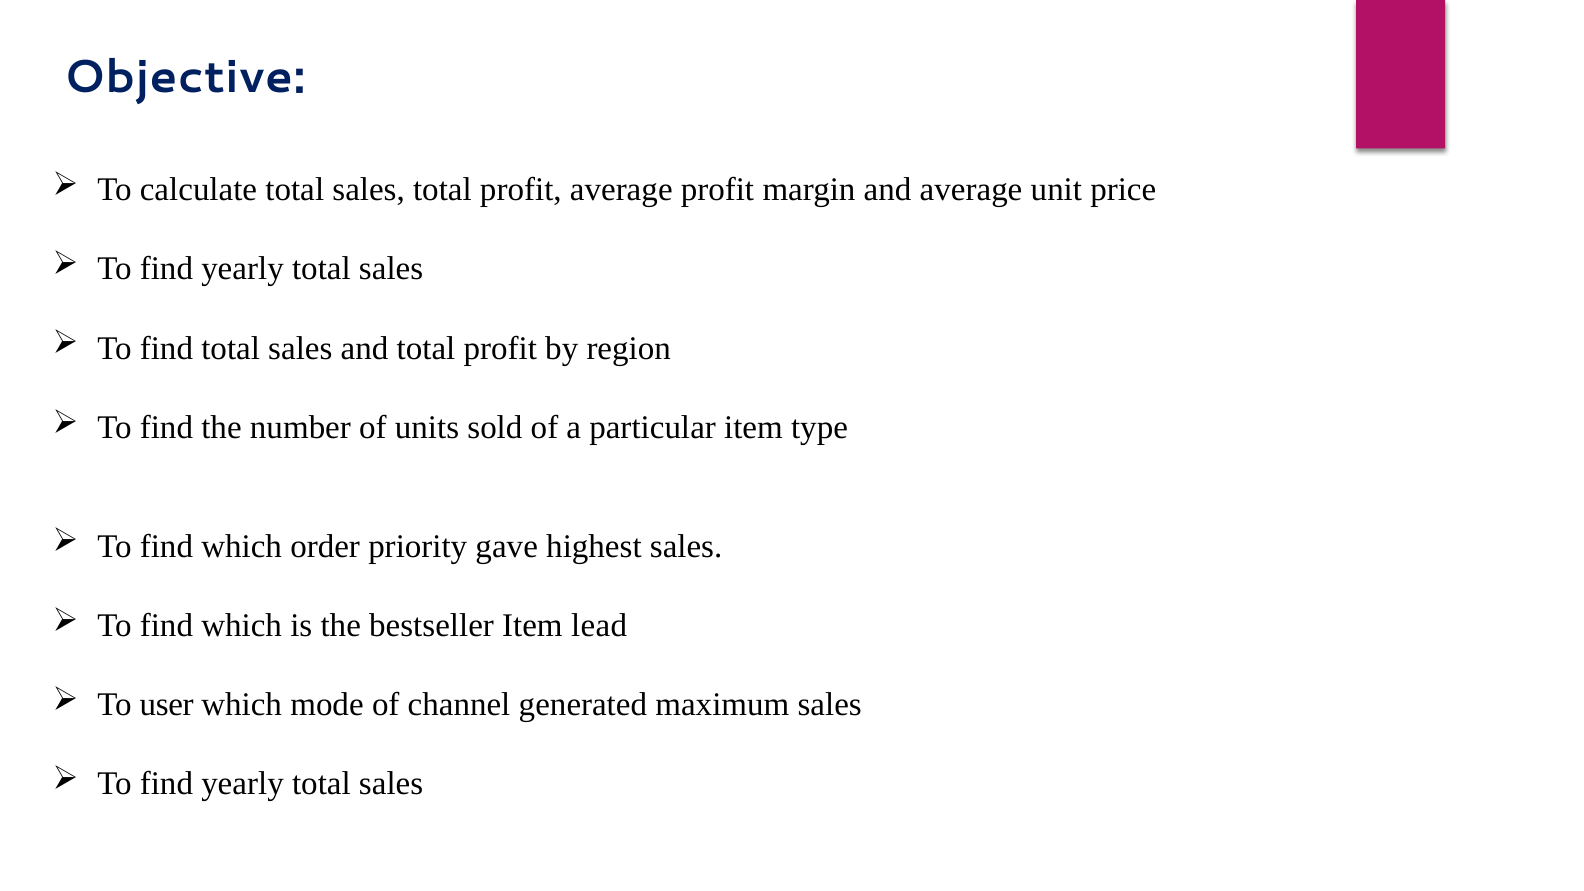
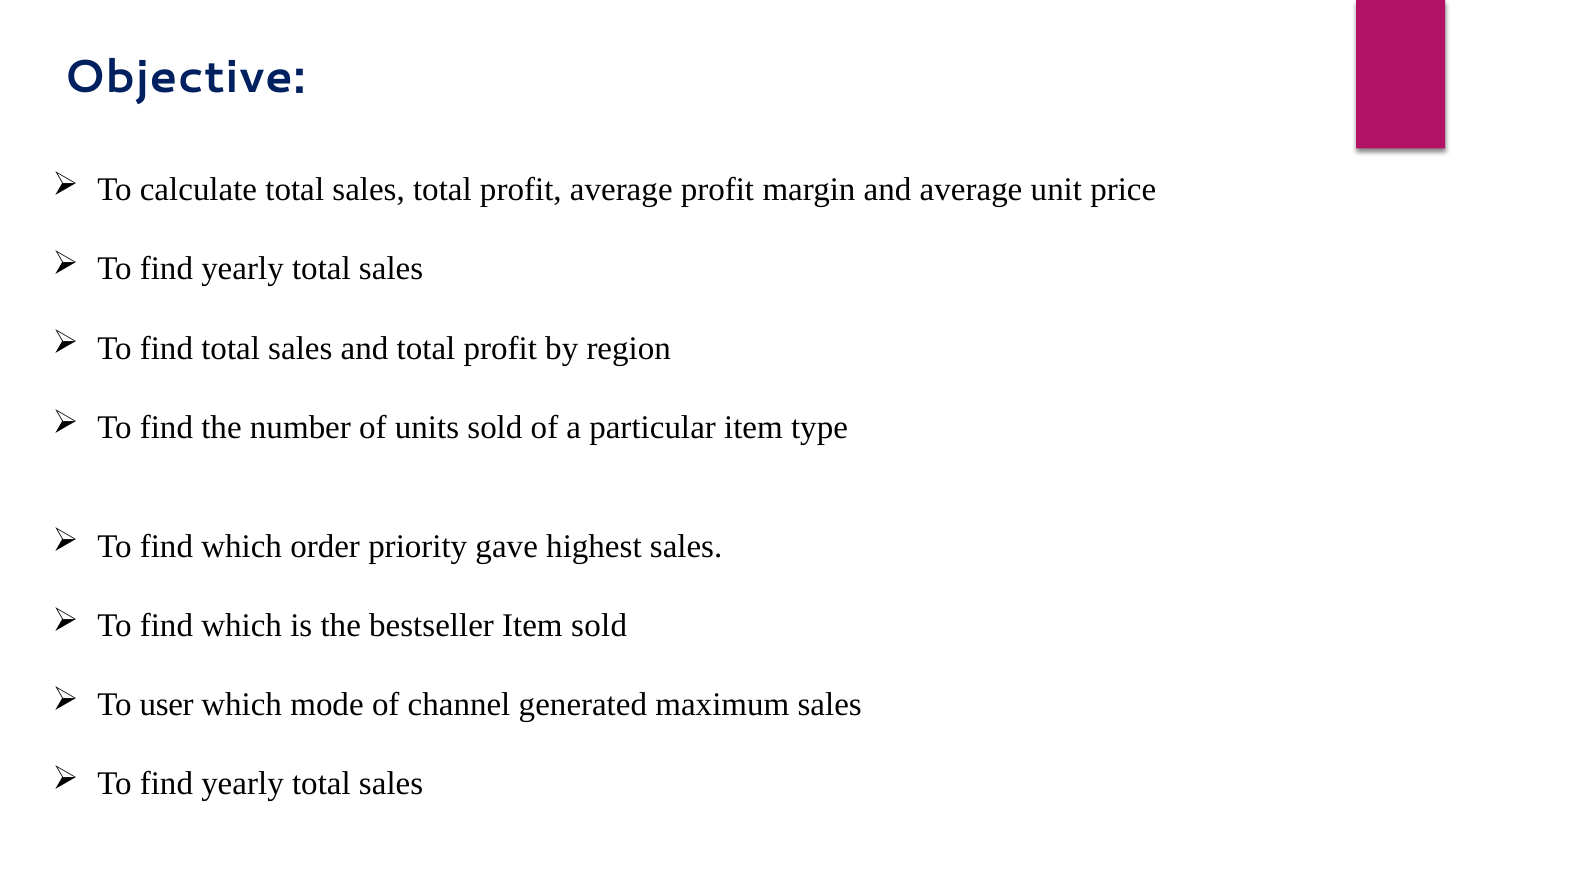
Item lead: lead -> sold (599, 626)
